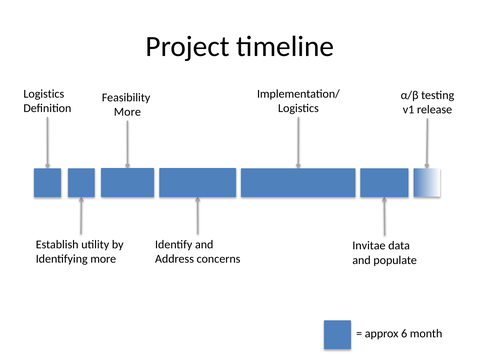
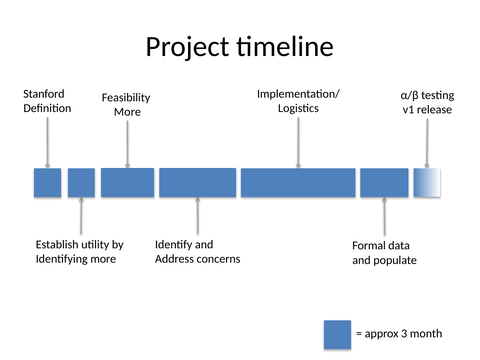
Logistics: Logistics -> Stanford (44, 94)
Invitae: Invitae -> Formal (369, 246)
6: 6 -> 3 (404, 334)
